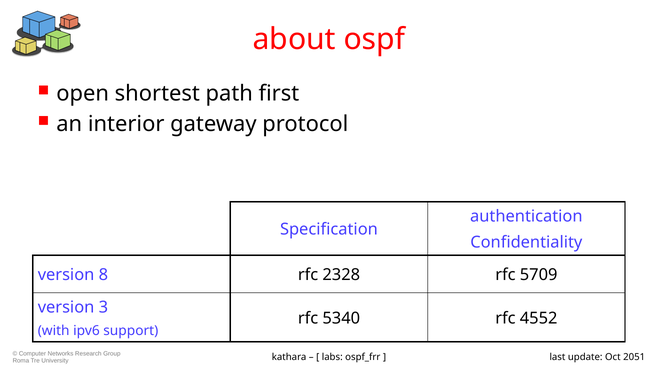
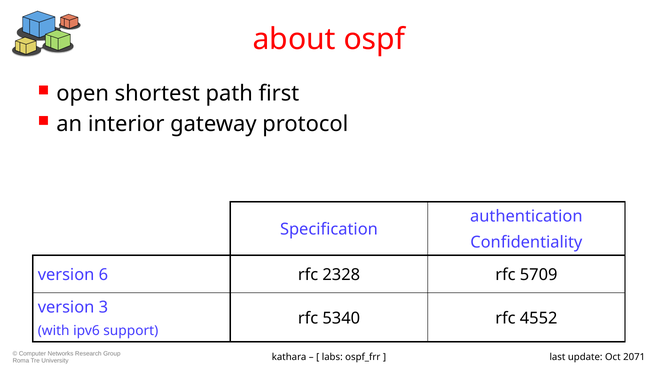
8: 8 -> 6 (103, 275)
2051: 2051 -> 2071 (634, 357)
